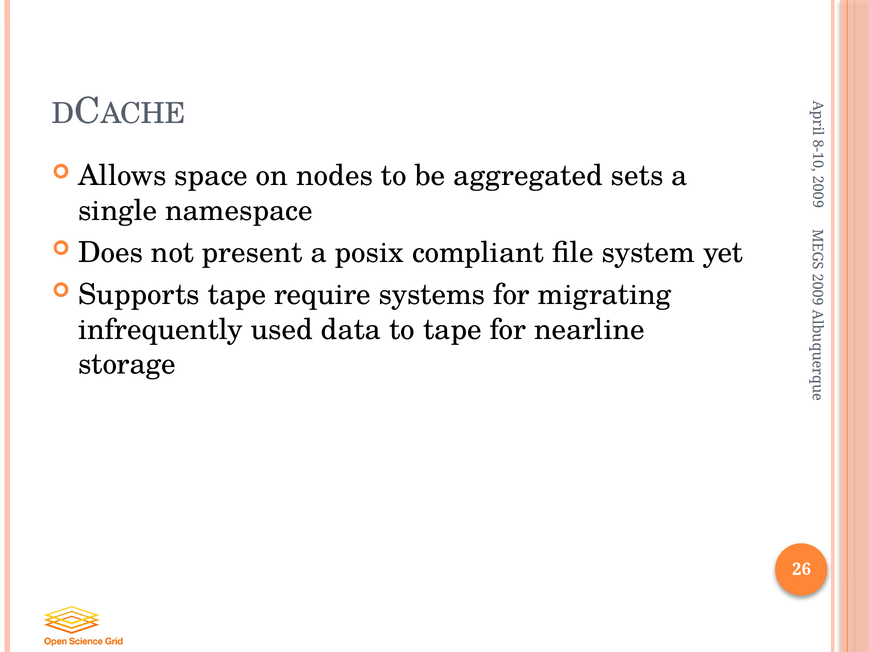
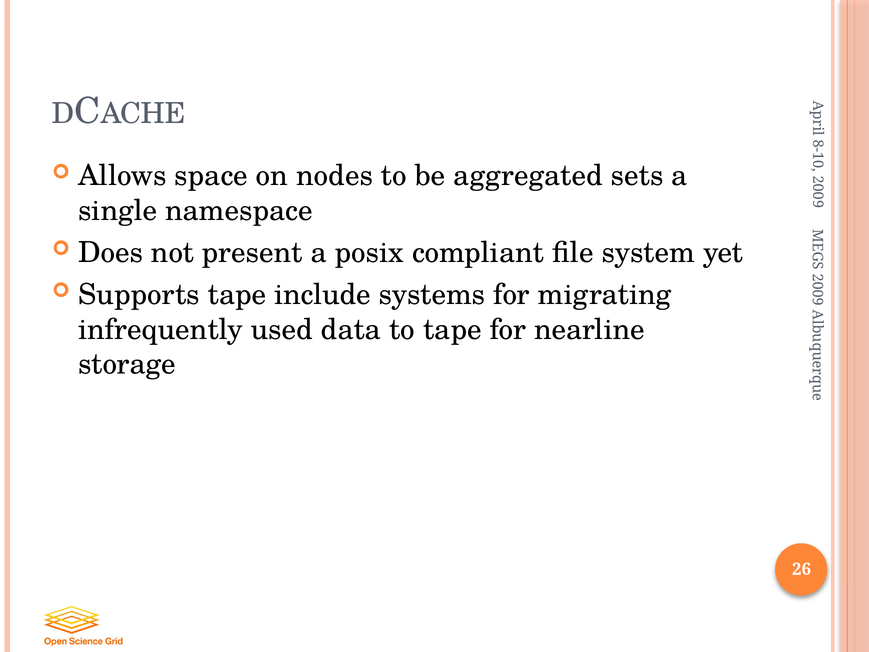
require: require -> include (323, 295)
